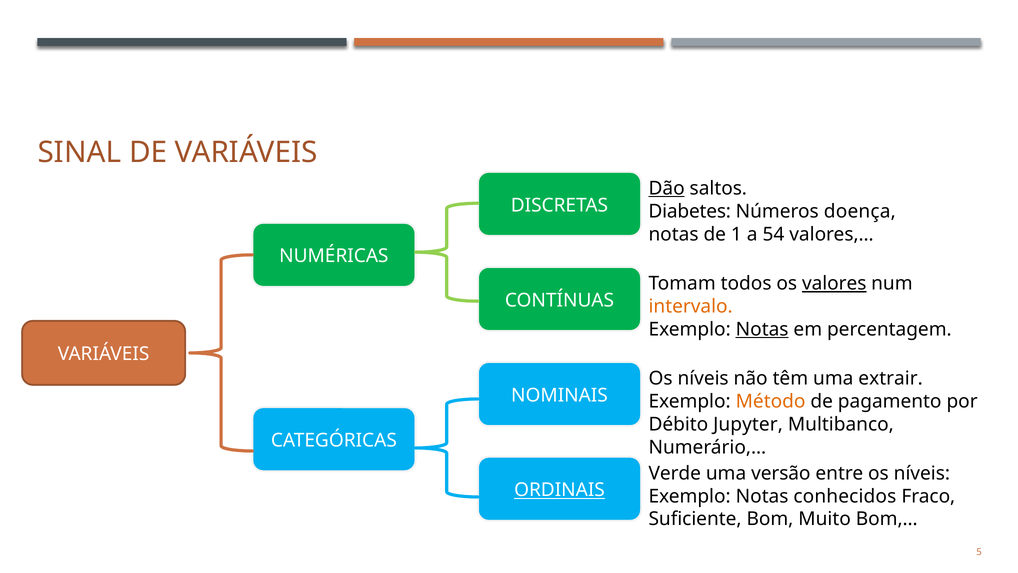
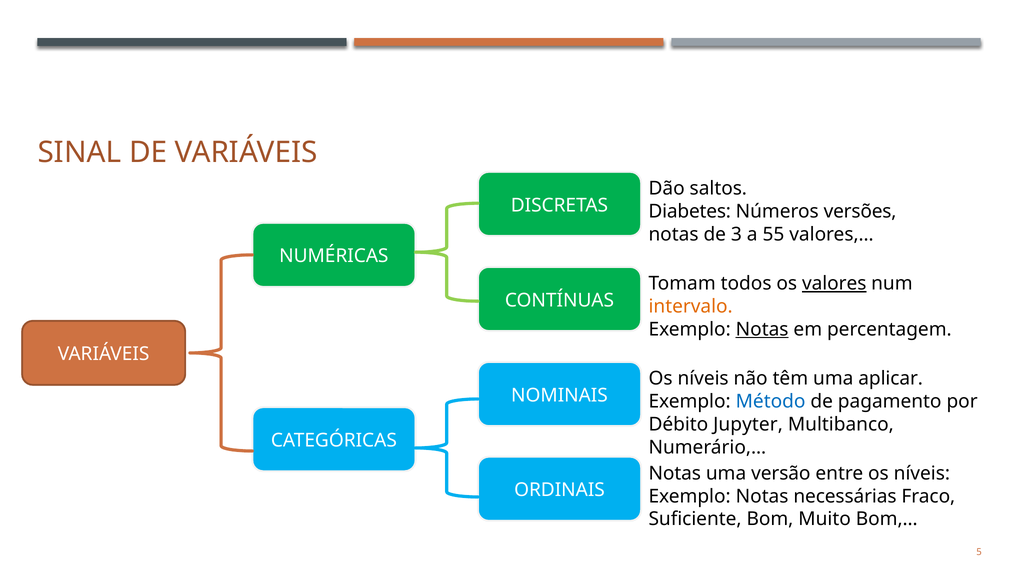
Dão underline: present -> none (667, 188)
doença: doença -> versões (860, 211)
1: 1 -> 3 (736, 234)
54: 54 -> 55 (773, 234)
extrair: extrair -> aplicar (891, 378)
Método colour: orange -> blue (771, 401)
Verde: Verde -> Notas (675, 473)
ORDINAIS underline: present -> none (559, 490)
conhecidos: conhecidos -> necessárias (845, 496)
